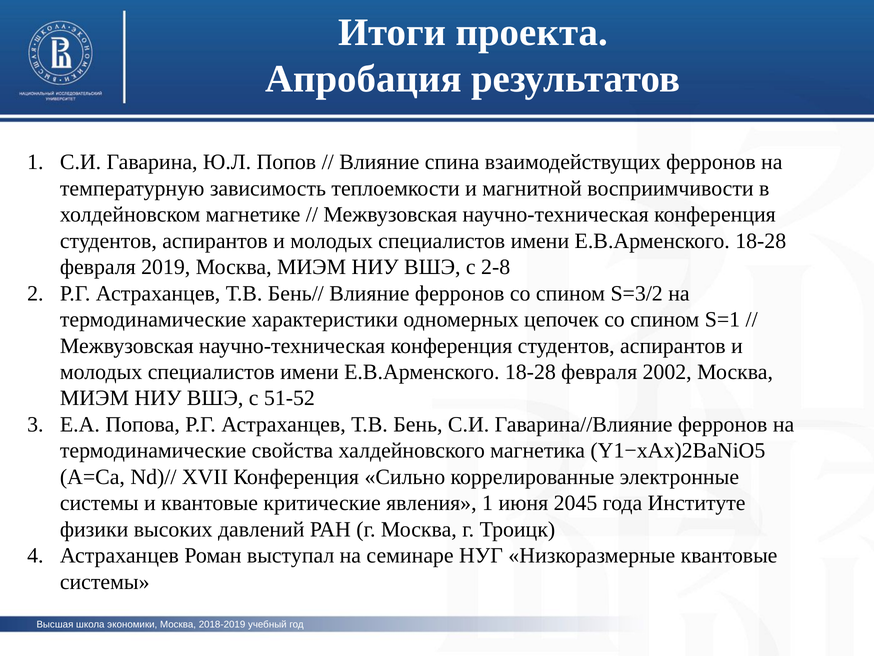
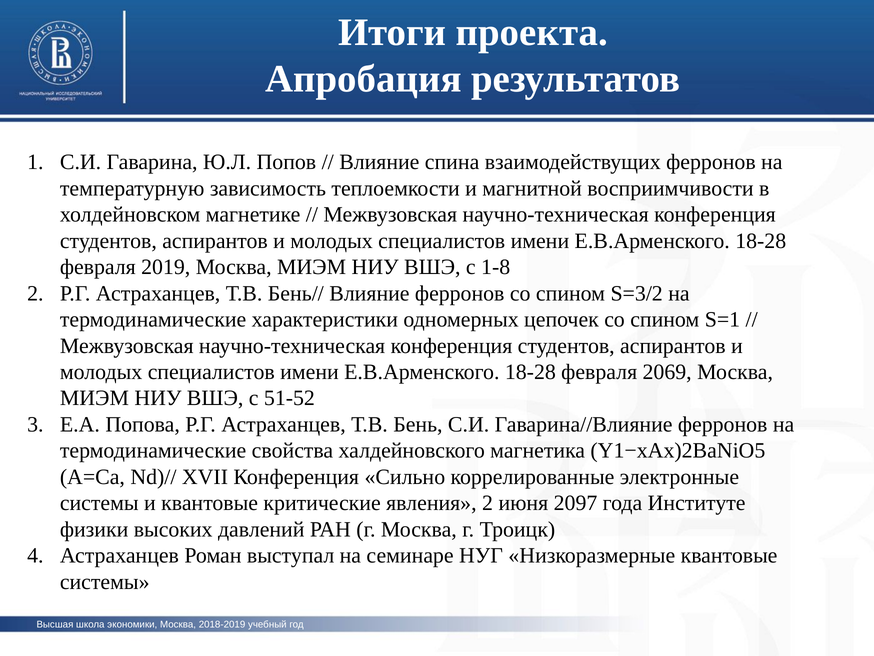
2-8: 2-8 -> 1-8 (496, 267)
2002: 2002 -> 2069 (667, 372)
явления 1: 1 -> 2 (488, 503)
2045: 2045 -> 2097 (576, 503)
